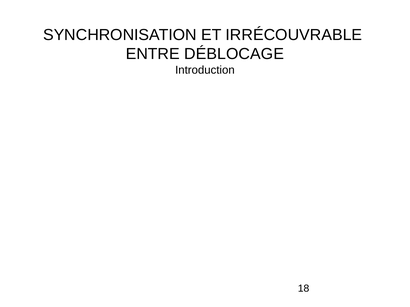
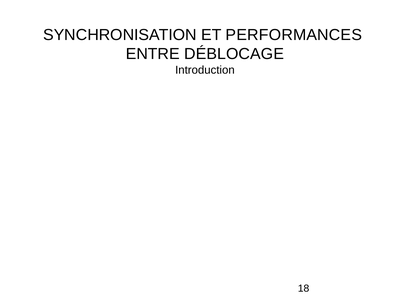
IRRÉCOUVRABLE: IRRÉCOUVRABLE -> PERFORMANCES (294, 35)
